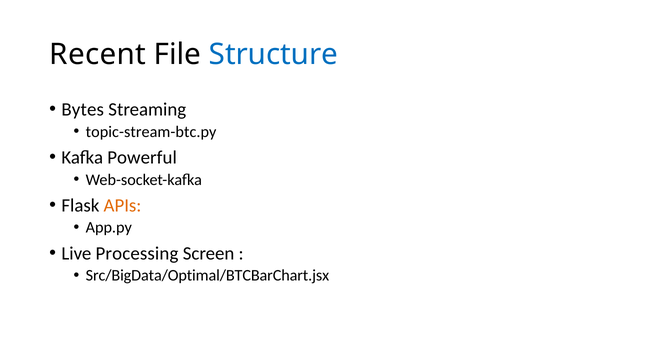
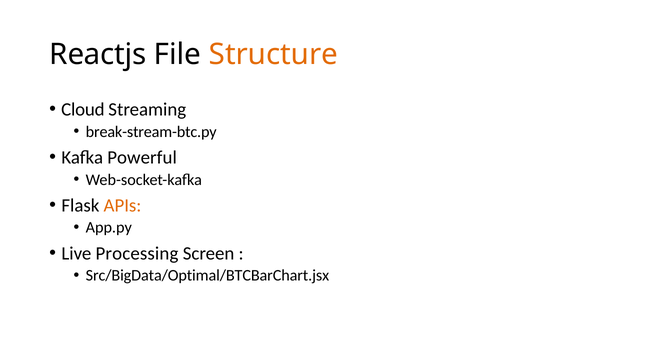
Recent: Recent -> Reactjs (98, 54)
Structure colour: blue -> orange (274, 54)
Bytes: Bytes -> Cloud (83, 109)
topic-stream-btc.py: topic-stream-btc.py -> break-stream-btc.py (151, 132)
